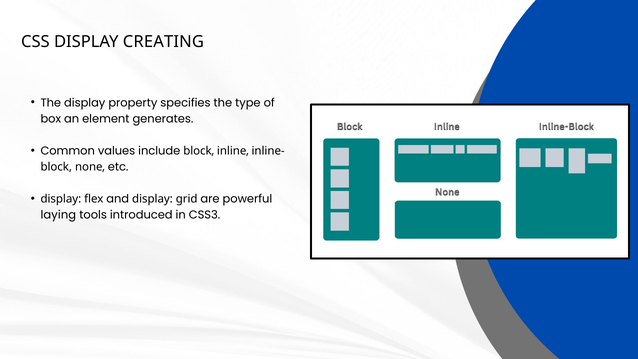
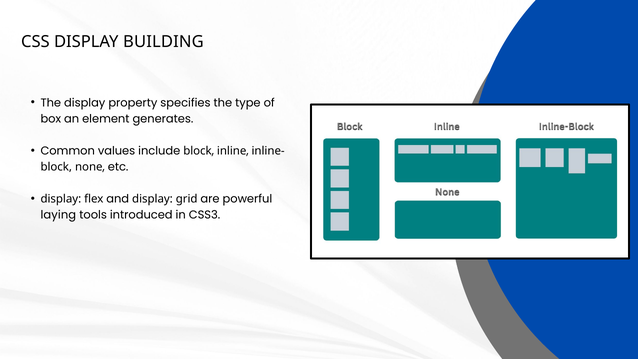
CREATING: CREATING -> BUILDING (163, 42)
